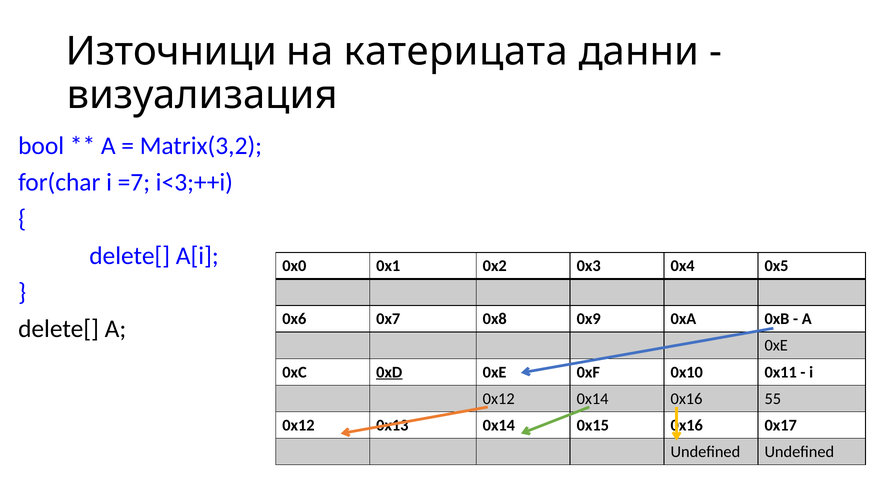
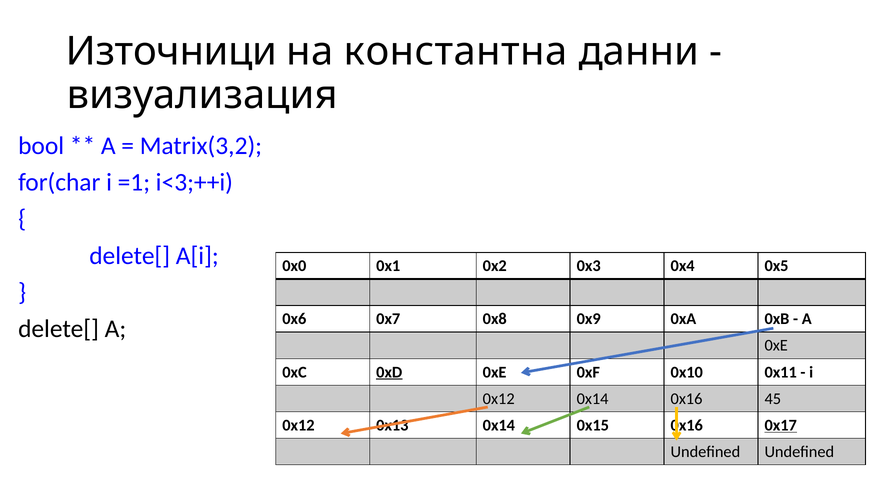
катерицата: катерицата -> константна (456, 52)
=7: =7 -> =1 (134, 183)
55: 55 -> 45 (773, 399)
0x17 underline: none -> present (781, 425)
